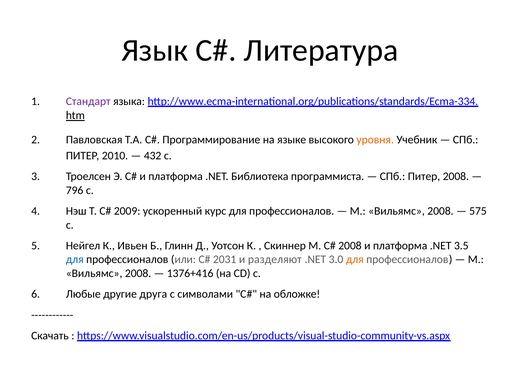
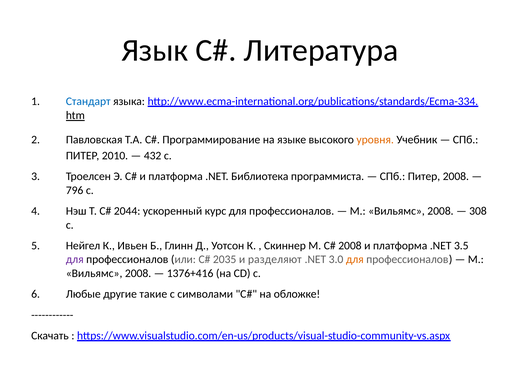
Стандарт colour: purple -> blue (88, 101)
2009: 2009 -> 2044 (127, 211)
575: 575 -> 308 (478, 211)
для colour: blue -> purple (75, 260)
2031: 2031 -> 2035 (225, 260)
друга: друга -> такие (153, 294)
